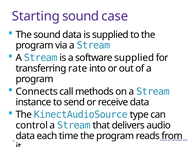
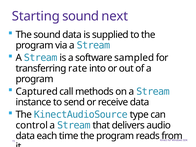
case: case -> next (115, 16)
software supplied: supplied -> sampled (134, 58)
Connects: Connects -> Captured (37, 91)
